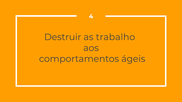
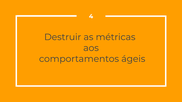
trabalho: trabalho -> métricas (116, 37)
